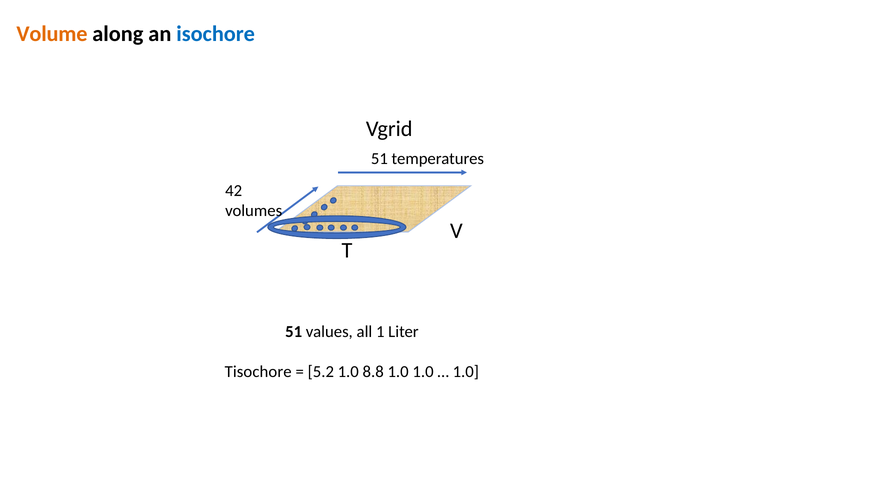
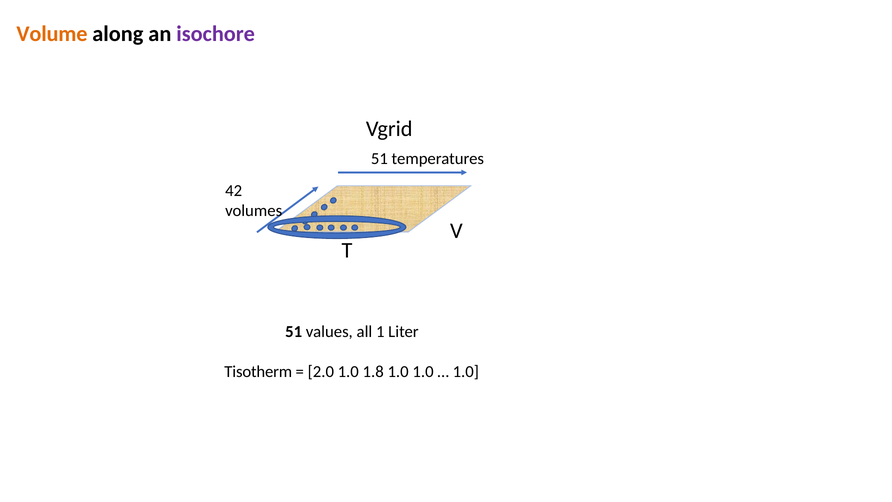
isochore colour: blue -> purple (216, 34)
Tisochore: Tisochore -> Tisotherm (258, 372)
5.2: 5.2 -> 2.0 (321, 372)
8.8: 8.8 -> 1.8 (373, 372)
